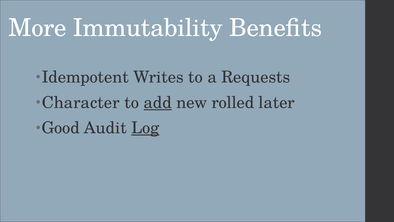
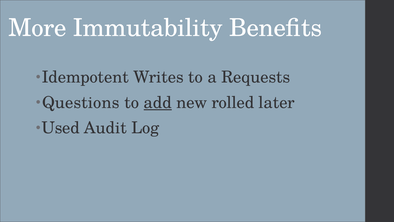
Character: Character -> Questions (81, 102)
Good: Good -> Used (61, 128)
Log underline: present -> none (145, 128)
